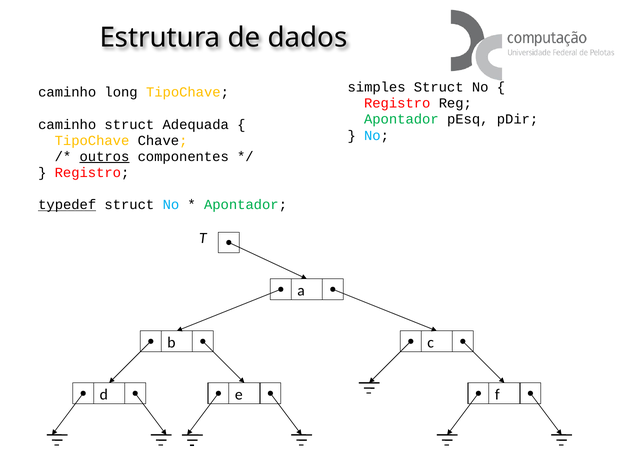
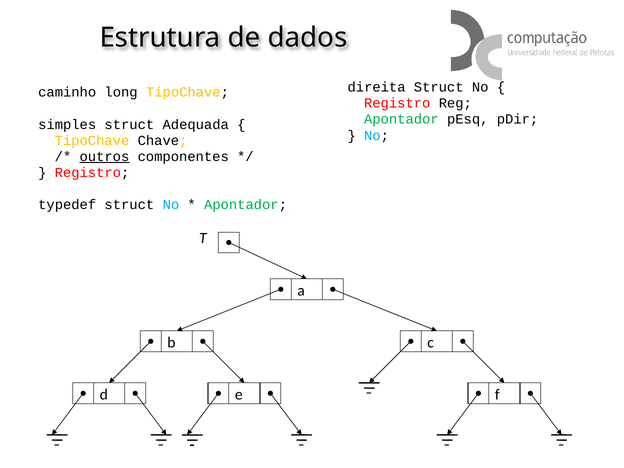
simples: simples -> direita (377, 87)
caminho: caminho -> simples (67, 125)
typedef underline: present -> none (67, 205)
